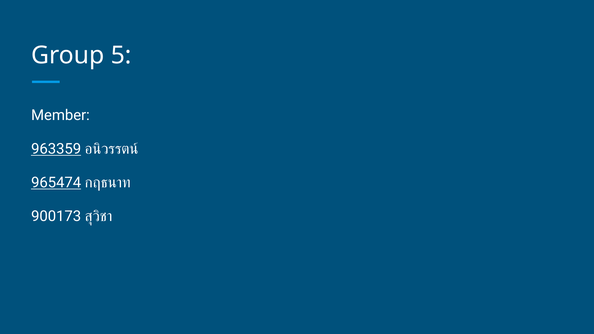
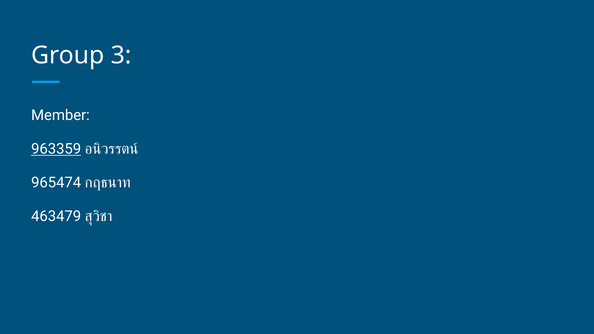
5: 5 -> 3 (121, 55)
965474 underline: present -> none (56, 183)
900173: 900173 -> 463479 (56, 216)
